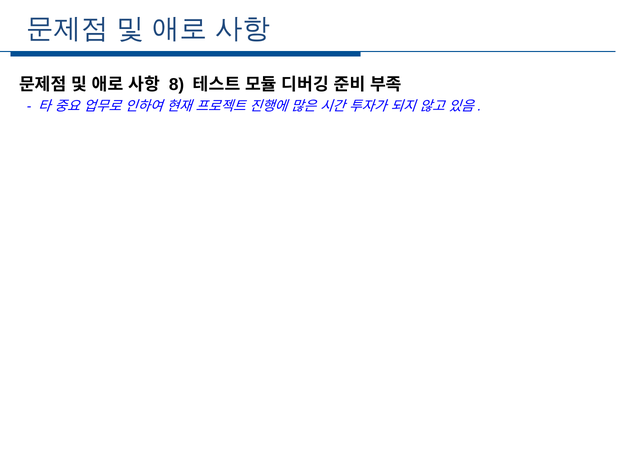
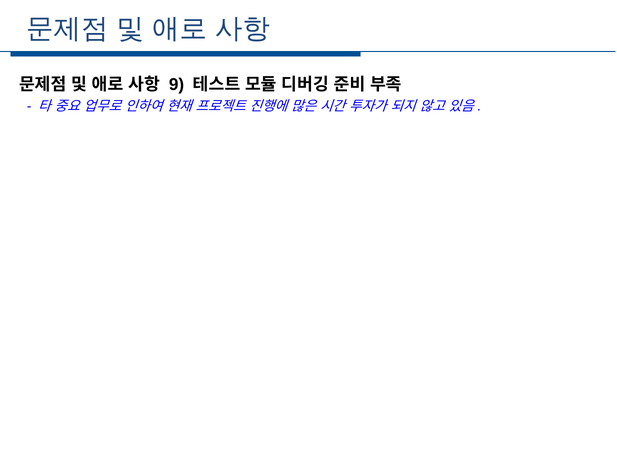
8: 8 -> 9 (177, 85)
